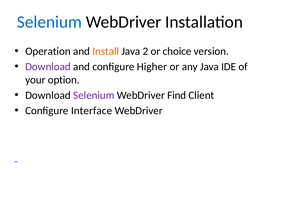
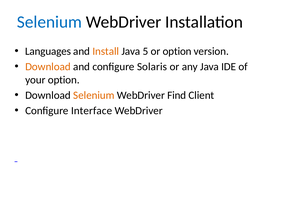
Operation: Operation -> Languages (48, 51)
2: 2 -> 5 (145, 51)
or choice: choice -> option (177, 51)
Download colour: purple -> orange (48, 67)
Higher: Higher -> Solaris (152, 67)
Selenium colour: purple -> orange (94, 95)
